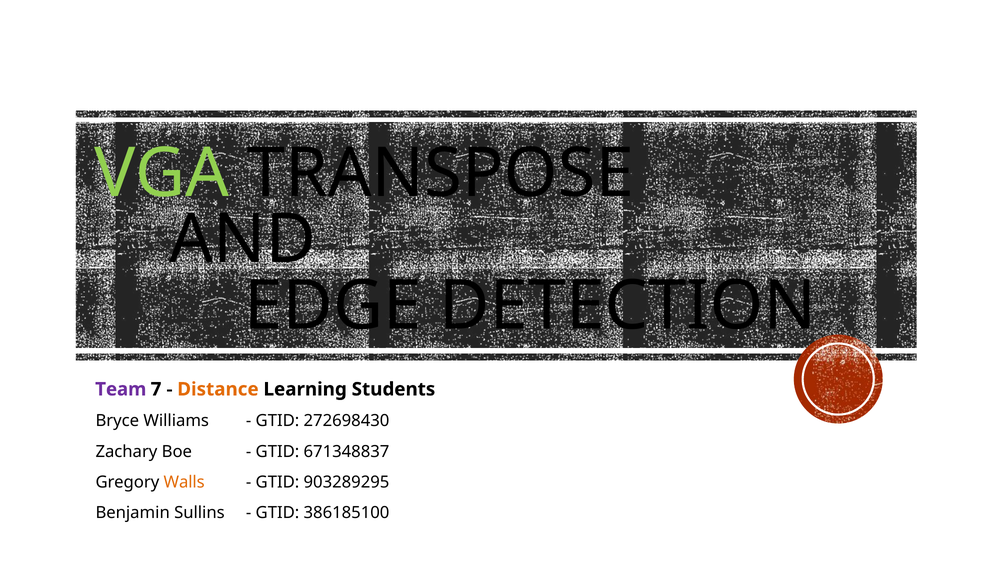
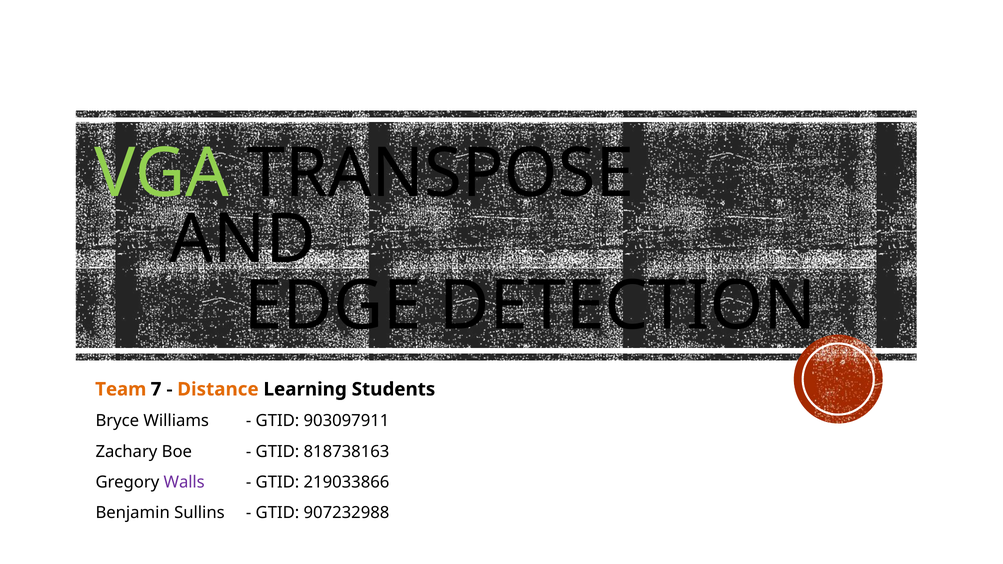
Team colour: purple -> orange (121, 389)
272698430: 272698430 -> 903097911 (346, 421)
671348837: 671348837 -> 818738163 (346, 452)
Walls colour: orange -> purple (184, 482)
903289295: 903289295 -> 219033866 (346, 482)
386185100: 386185100 -> 907232988 (346, 513)
